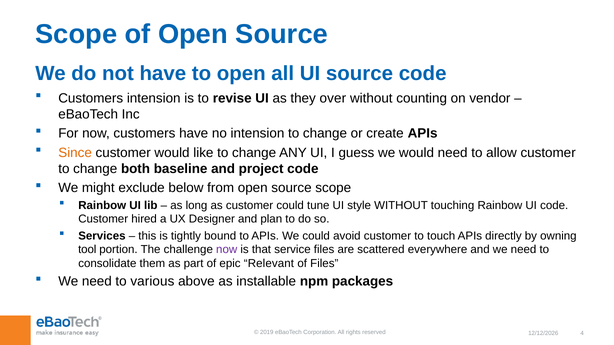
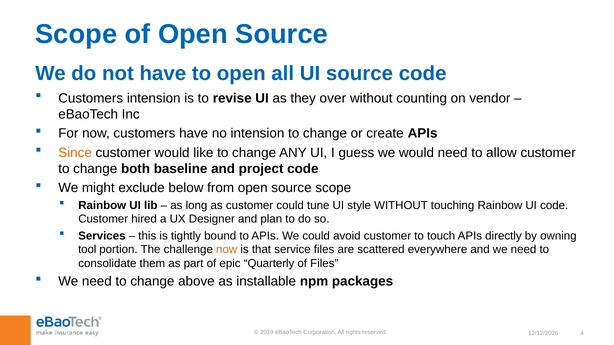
now colour: purple -> orange (227, 250)
Relevant: Relevant -> Quarterly (269, 264)
need to various: various -> change (152, 282)
